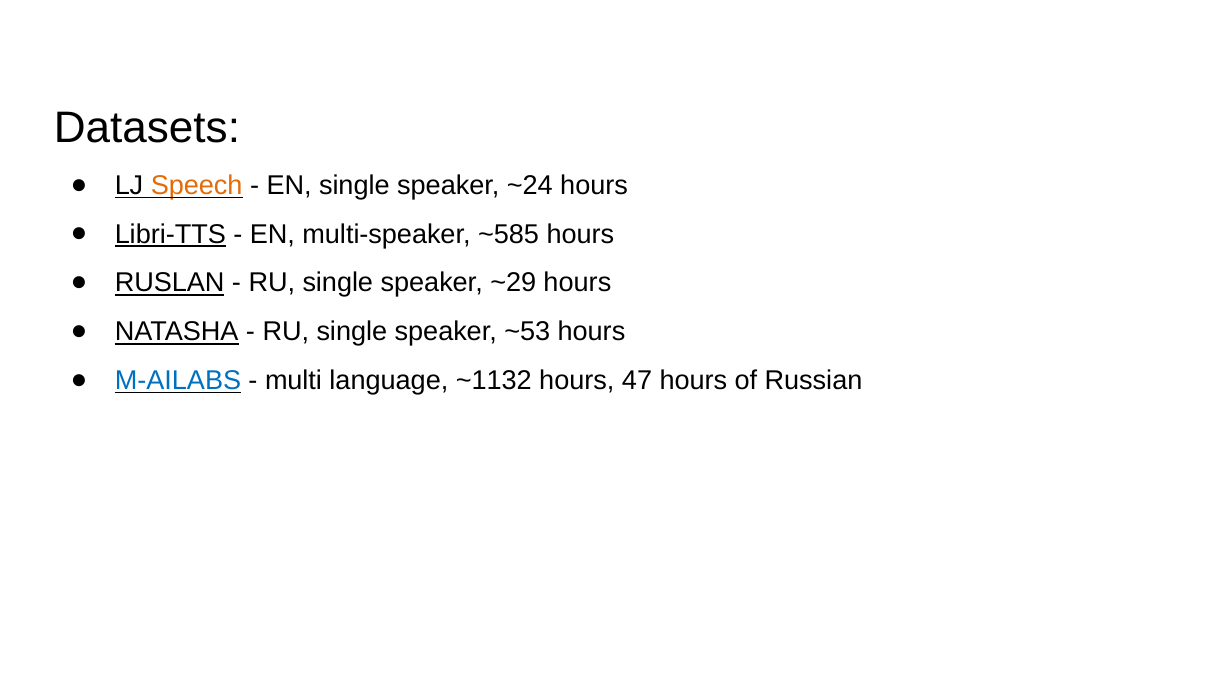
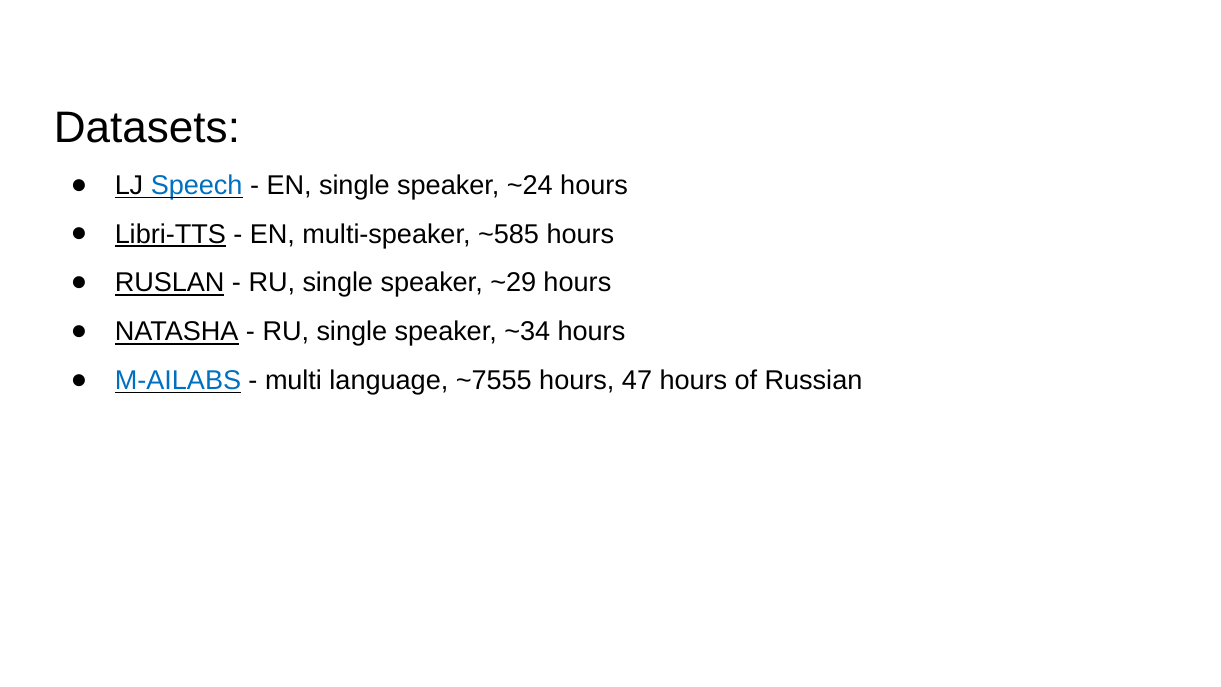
Speech colour: orange -> blue (197, 185)
~53: ~53 -> ~34 (527, 332)
~1132: ~1132 -> ~7555 (494, 381)
